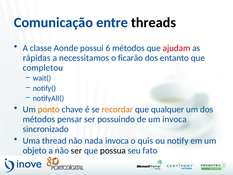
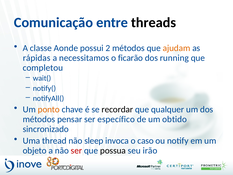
6: 6 -> 2 (108, 48)
ajudam colour: red -> orange (177, 48)
entanto: entanto -> running (174, 58)
recordar colour: orange -> black (117, 109)
possuindo: possuindo -> específico (116, 119)
um invoca: invoca -> obtido (175, 119)
nada: nada -> sleep (94, 141)
quis: quis -> caso (146, 141)
ser colour: black -> red (76, 150)
fato: fato -> irão (150, 150)
